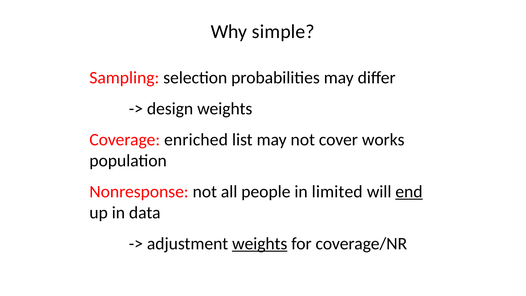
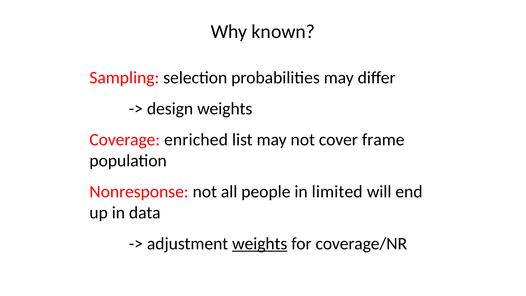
simple: simple -> known (283, 32)
works: works -> frame (383, 140)
end underline: present -> none (409, 192)
